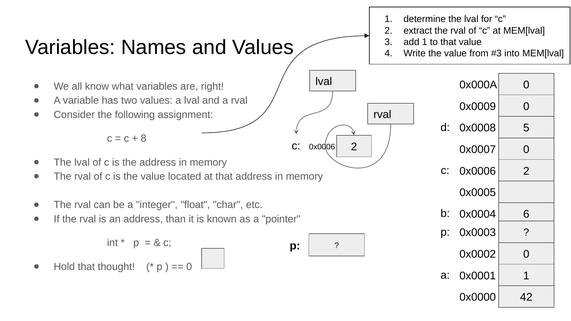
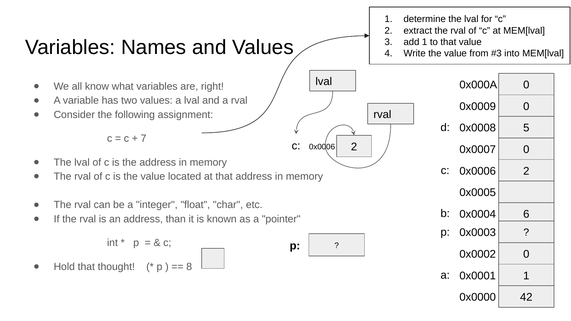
8: 8 -> 7 (144, 139)
0: 0 -> 8 (189, 267)
